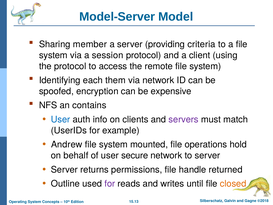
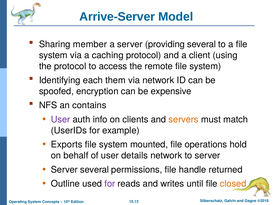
Model-Server: Model-Server -> Arrive-Server (117, 17)
providing criteria: criteria -> several (202, 44)
session: session -> caching (108, 55)
User colour: blue -> purple (61, 119)
servers colour: purple -> orange (184, 119)
Andrew: Andrew -> Exports (67, 144)
secure: secure -> details (135, 155)
Server returns: returns -> several (95, 169)
